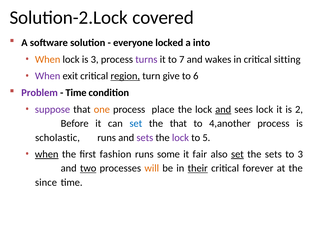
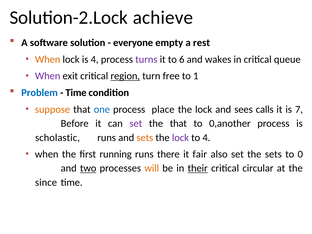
covered: covered -> achieve (163, 18)
locked: locked -> empty (169, 43)
into: into -> rest (202, 43)
is 3: 3 -> 4 (95, 59)
7: 7 -> 6 (182, 59)
sitting: sitting -> queue (287, 59)
give: give -> free (171, 76)
6: 6 -> 1 (196, 76)
Problem colour: purple -> blue (40, 93)
suppose colour: purple -> orange (53, 109)
one colour: orange -> blue (102, 109)
and underline: present -> none (223, 109)
sees lock: lock -> calls (265, 109)
2: 2 -> 7 (299, 109)
set colour: blue -> purple (136, 123)
4,another: 4,another -> 0,another (230, 123)
sets colour: purple -> orange (145, 138)
to 5: 5 -> 4 (206, 138)
when underline: present -> none (47, 154)
fashion: fashion -> running (116, 154)
some: some -> there (168, 154)
set underline: present -> none (237, 154)
to 3: 3 -> 0 (300, 154)
forever: forever -> circular (258, 168)
